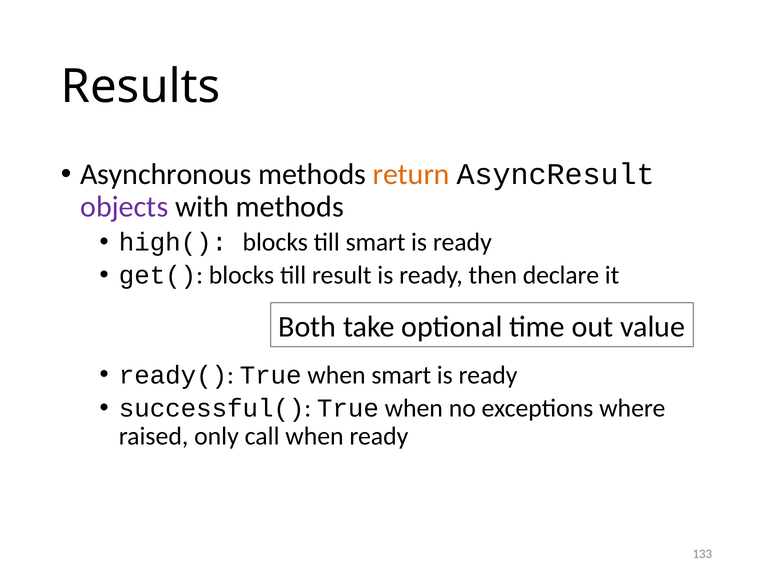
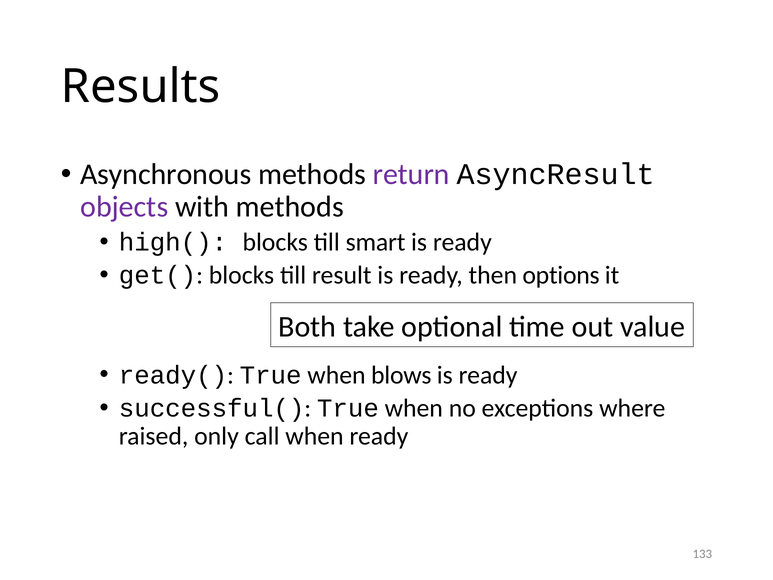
return colour: orange -> purple (411, 174)
declare: declare -> options (561, 275)
when smart: smart -> blows (401, 375)
